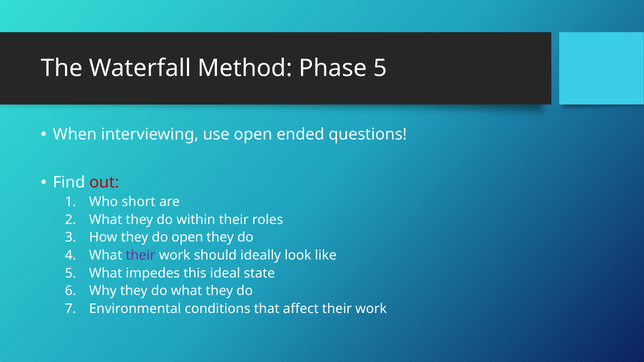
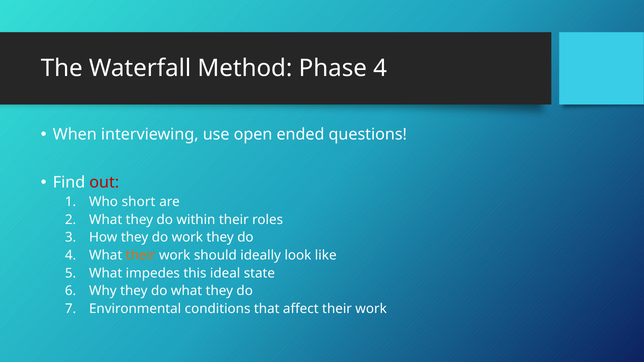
Phase 5: 5 -> 4 (380, 68)
do open: open -> work (187, 238)
their colour: purple -> orange (141, 256)
